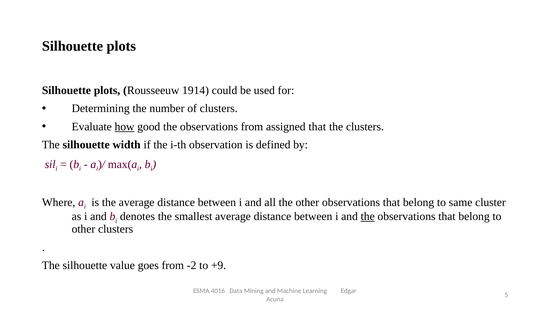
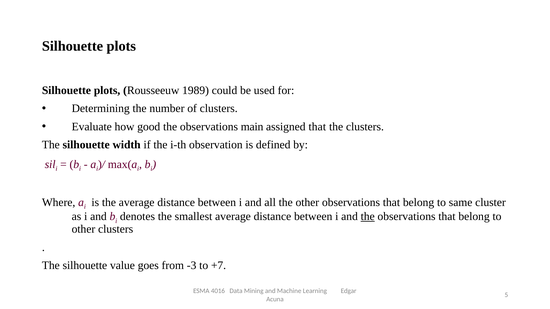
1914: 1914 -> 1989 (196, 91)
how underline: present -> none (125, 127)
observations from: from -> main (252, 127)
-2: -2 -> -3 (192, 266)
+9: +9 -> +7 (219, 266)
